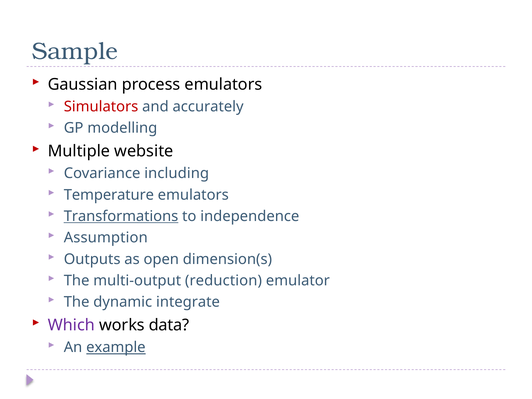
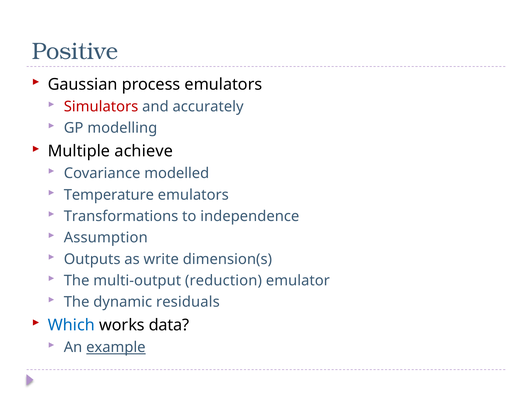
Sample: Sample -> Positive (75, 51)
website: website -> achieve (144, 151)
including: including -> modelled (177, 173)
Transformations underline: present -> none (121, 216)
open: open -> write (161, 259)
integrate: integrate -> residuals (188, 302)
Which colour: purple -> blue (71, 325)
